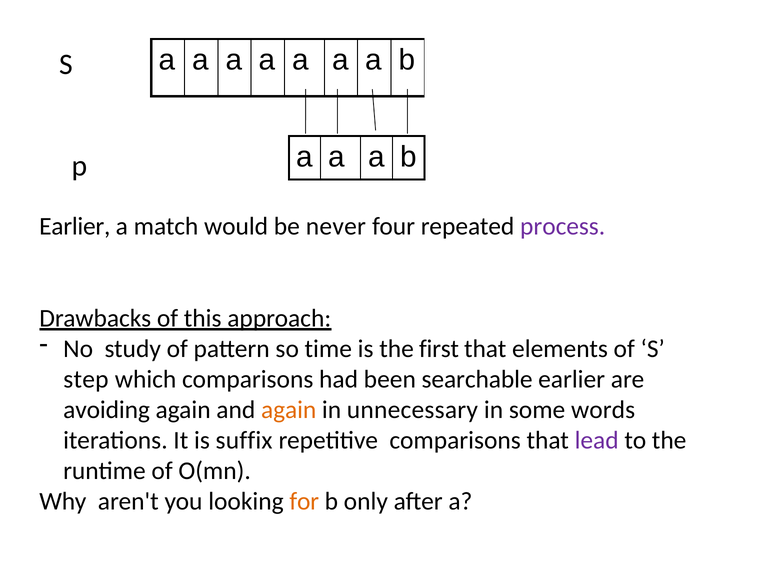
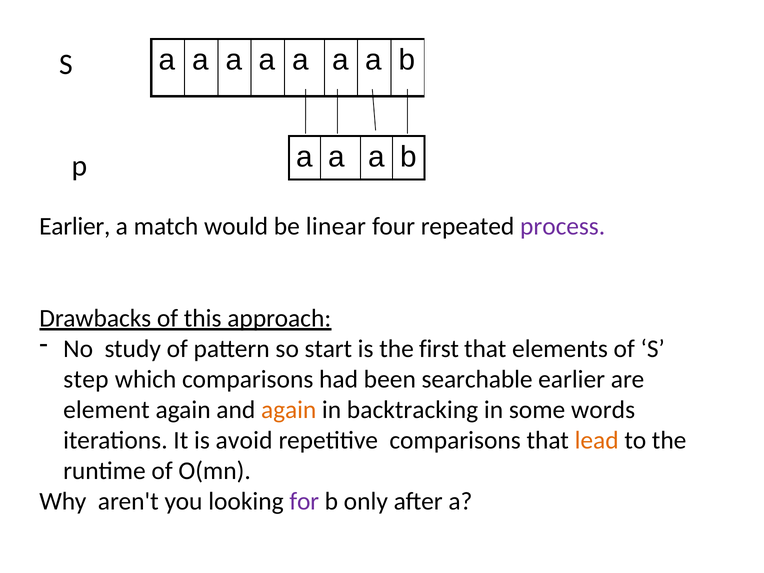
never: never -> linear (336, 226)
time: time -> start (328, 349)
avoiding: avoiding -> element (106, 410)
unnecessary: unnecessary -> backtracking (413, 410)
suffix: suffix -> avoid (244, 440)
lead colour: purple -> orange (597, 440)
for colour: orange -> purple (304, 501)
